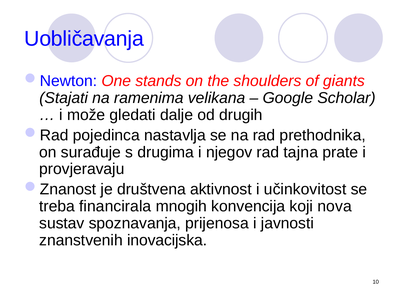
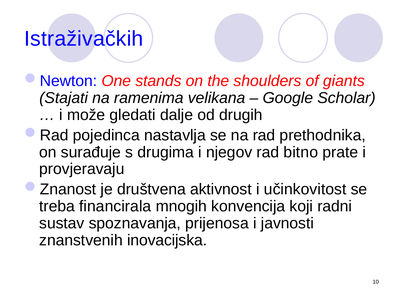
Uobličavanja: Uobličavanja -> Istraživačkih (84, 39)
tajna: tajna -> bitno (301, 152)
nova: nova -> radni (335, 206)
